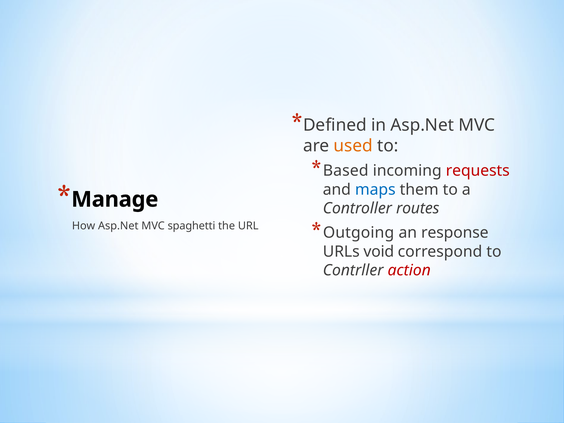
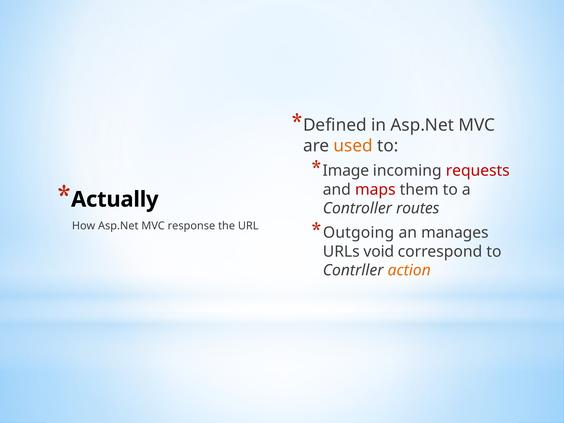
Based: Based -> Image (346, 171)
maps colour: blue -> red (375, 190)
Manage: Manage -> Actually (115, 199)
spaghetti: spaghetti -> response (191, 226)
response: response -> manages (455, 233)
action colour: red -> orange (409, 270)
